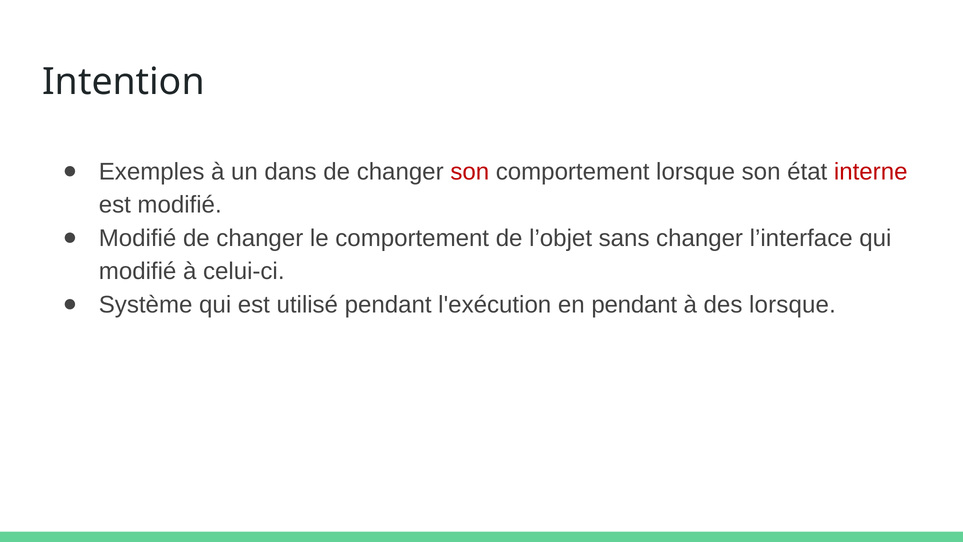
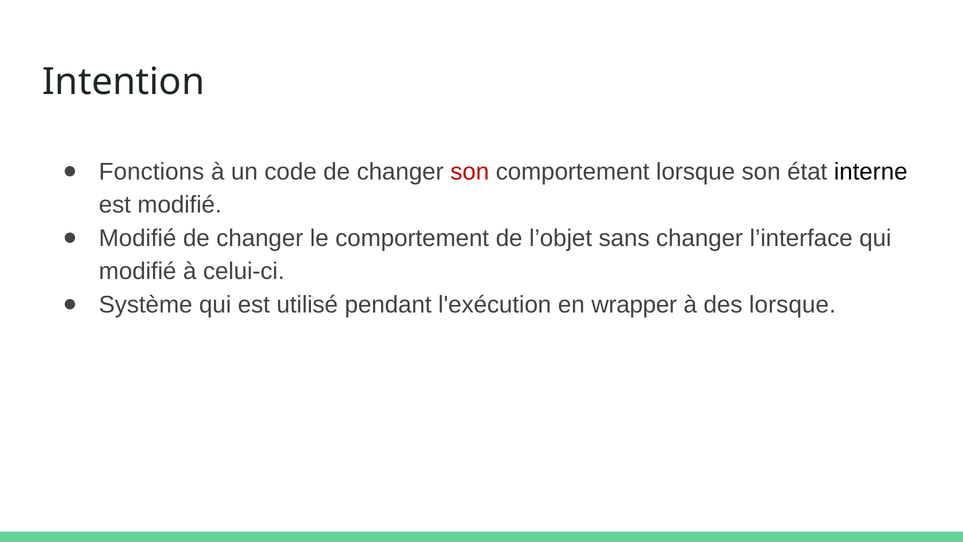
Exemples: Exemples -> Fonctions (152, 172)
dans: dans -> code (291, 172)
interne colour: red -> black (871, 172)
en pendant: pendant -> wrapper (634, 304)
